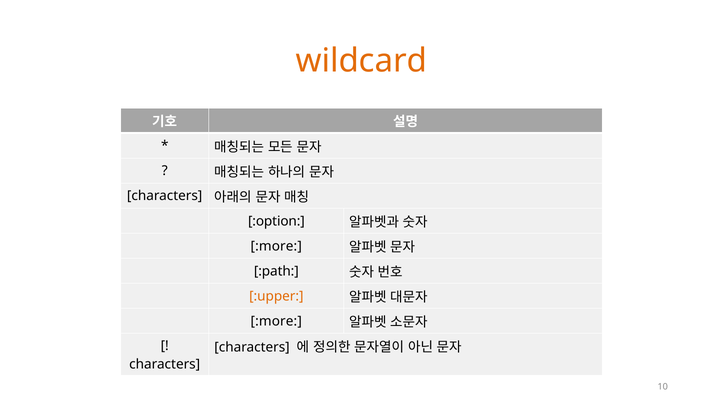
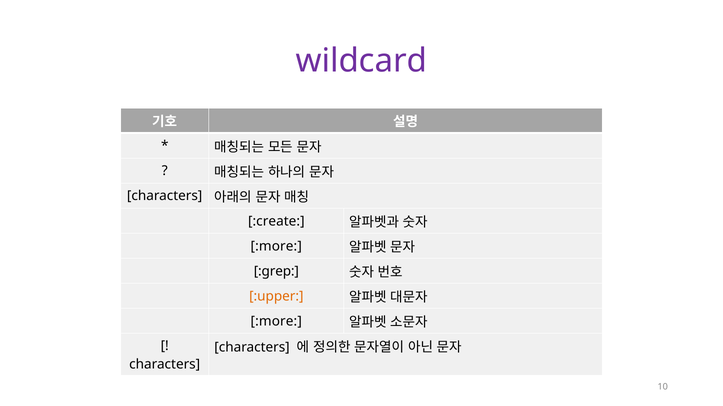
wildcard colour: orange -> purple (361, 61)
:option: :option -> :create (276, 222)
:path: :path -> :grep (276, 272)
